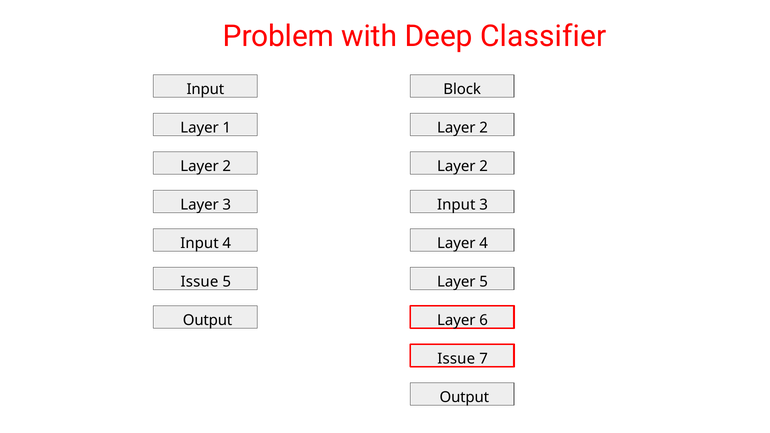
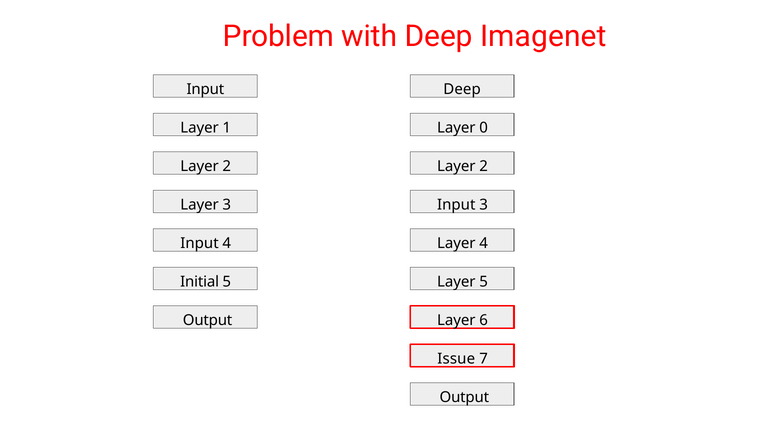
Classifier: Classifier -> Imagenet (543, 36)
Block: Block -> Deep (462, 89)
2: 2 -> 0 (484, 128)
Issue: Issue -> Initial (200, 282)
